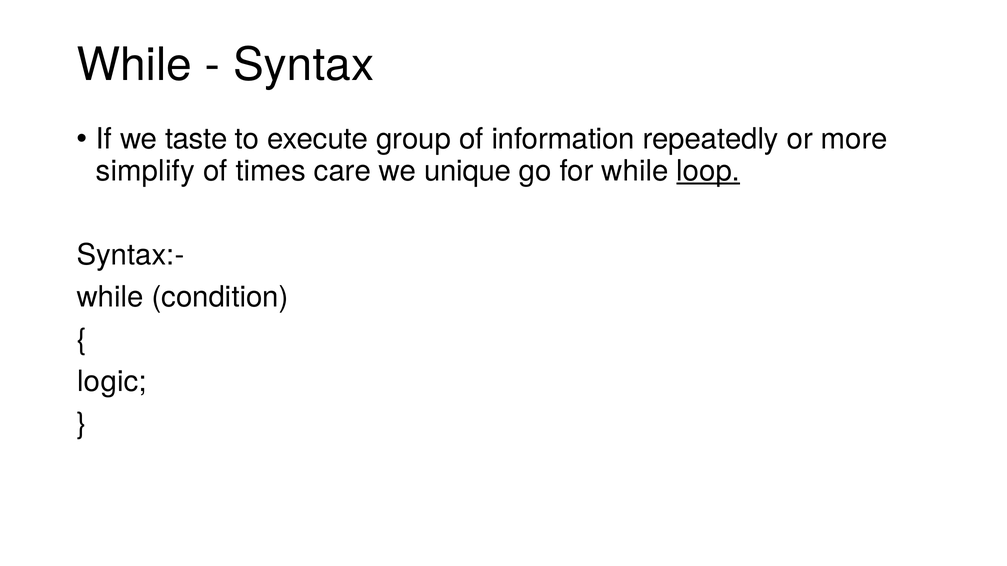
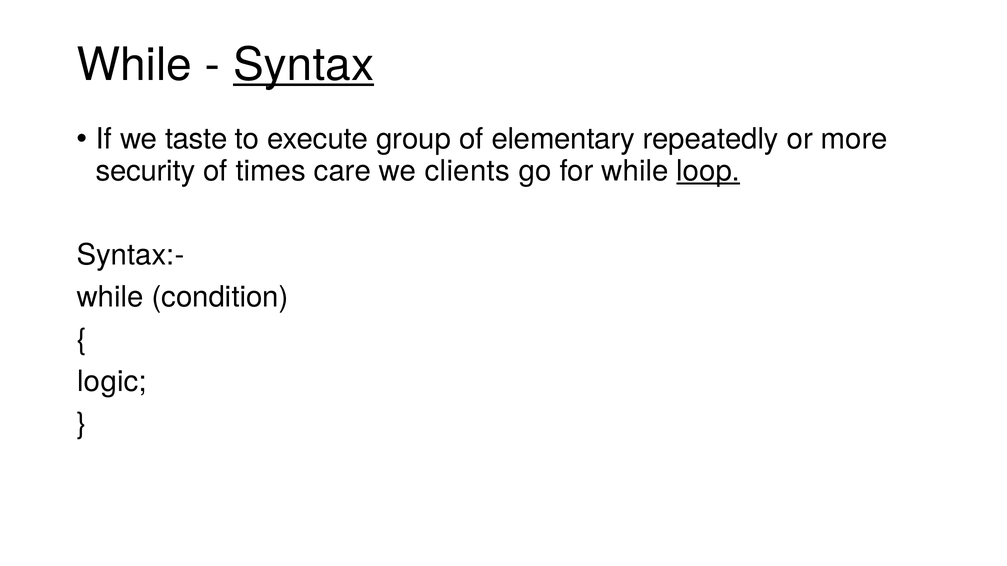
Syntax underline: none -> present (304, 65)
information: information -> elementary (563, 139)
simplify: simplify -> security (145, 171)
unique: unique -> clients (467, 171)
